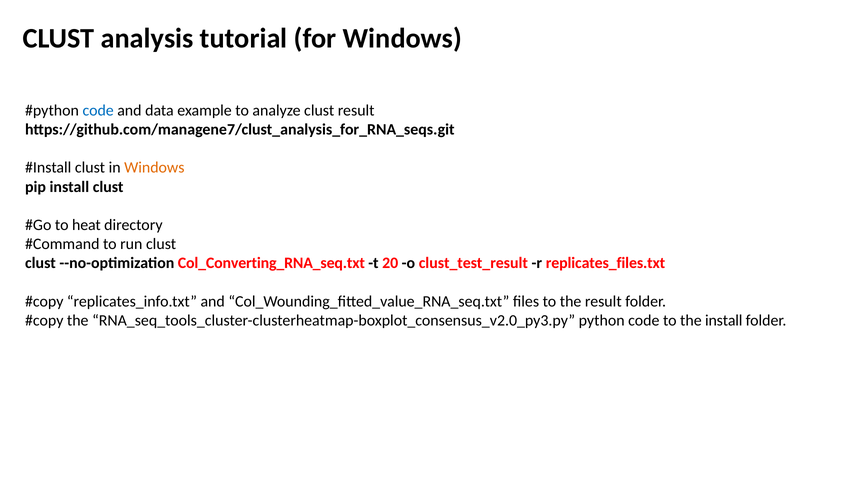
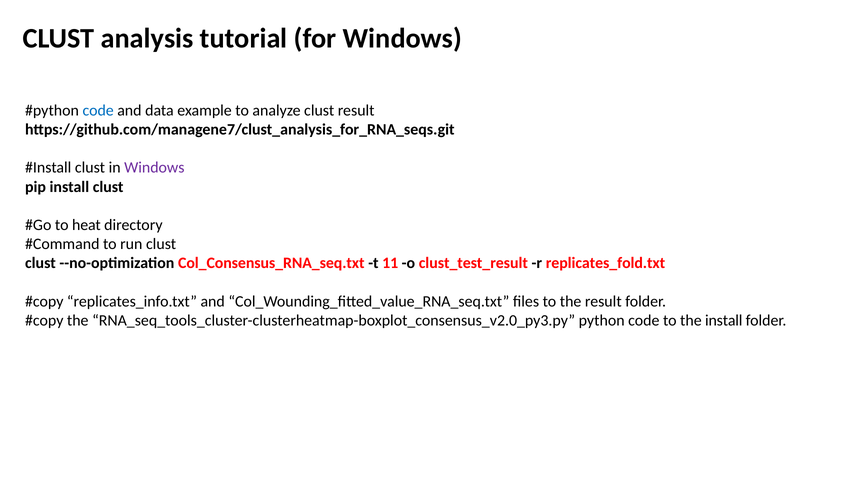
Windows colour: orange -> purple (154, 168)
Col_Converting_RNA_seq.txt: Col_Converting_RNA_seq.txt -> Col_Consensus_RNA_seq.txt (271, 263)
20: 20 -> 11 (390, 263)
replicates_files.txt: replicates_files.txt -> replicates_fold.txt (605, 263)
